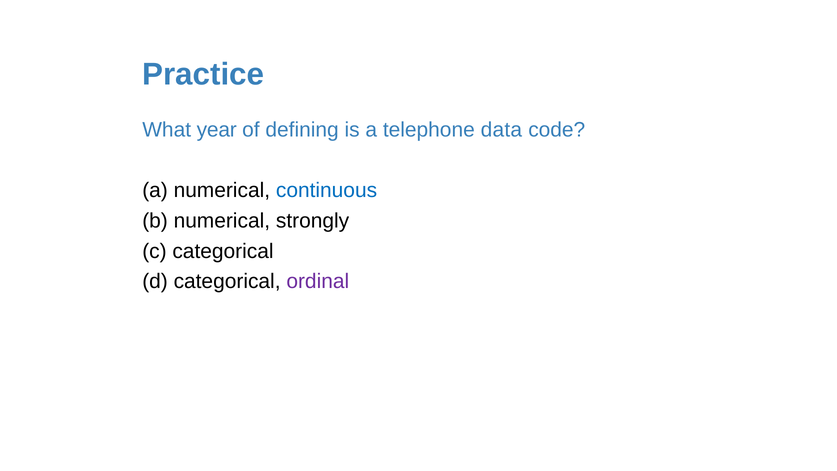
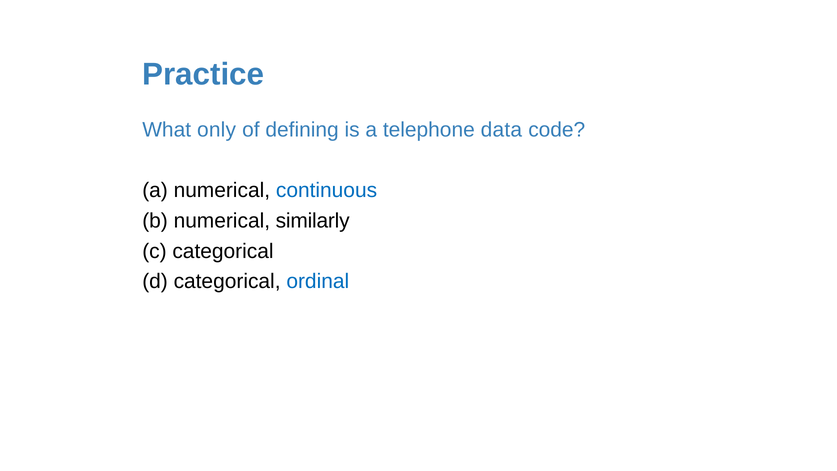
year: year -> only (217, 130)
strongly: strongly -> similarly (313, 221)
ordinal colour: purple -> blue (318, 281)
